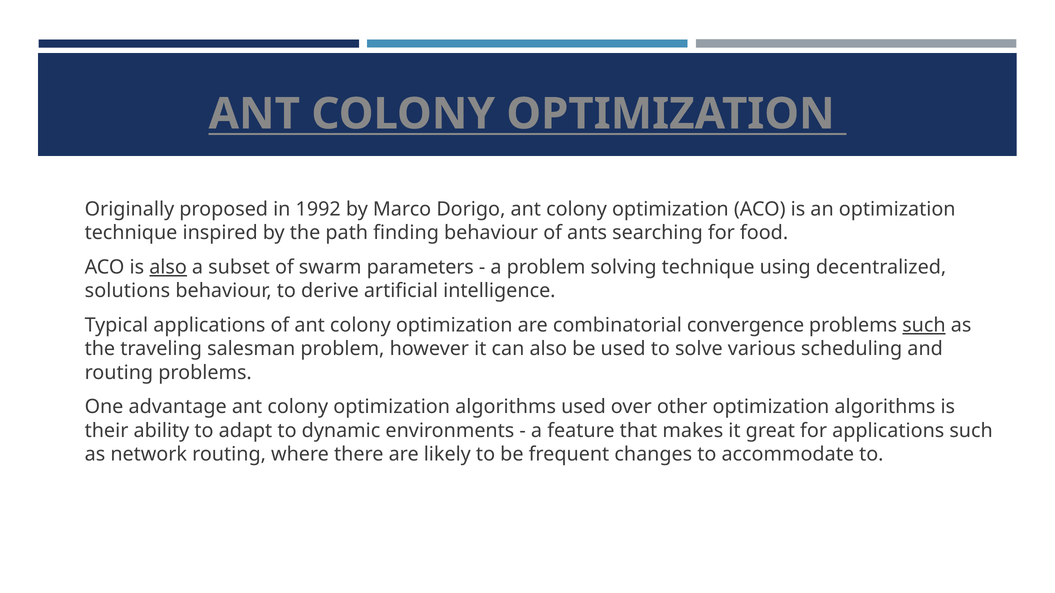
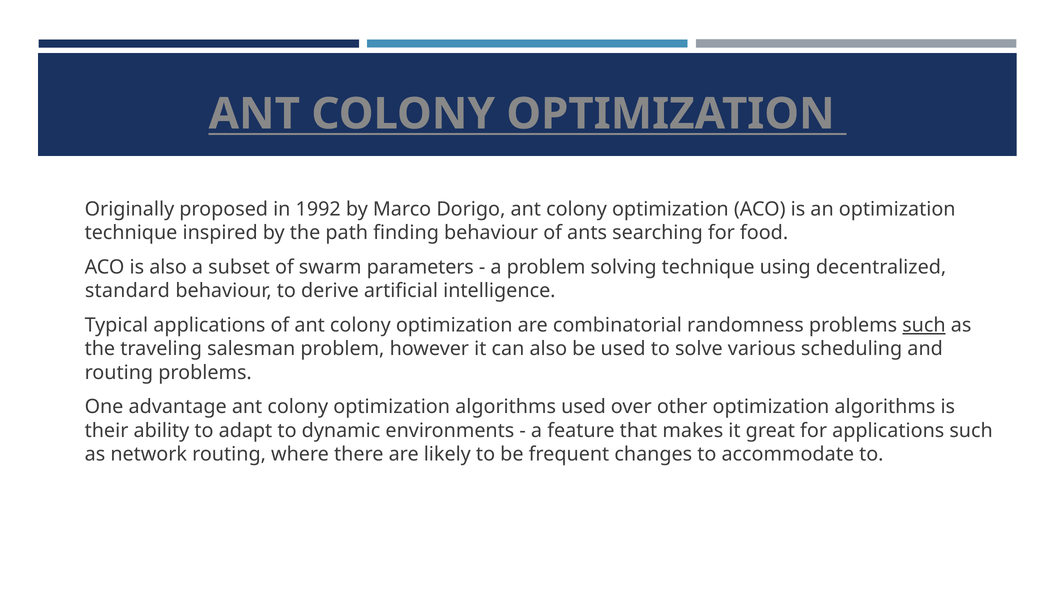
also underline: present -> none (168, 267)
solutions: solutions -> standard (127, 291)
convergence: convergence -> randomness (745, 325)
